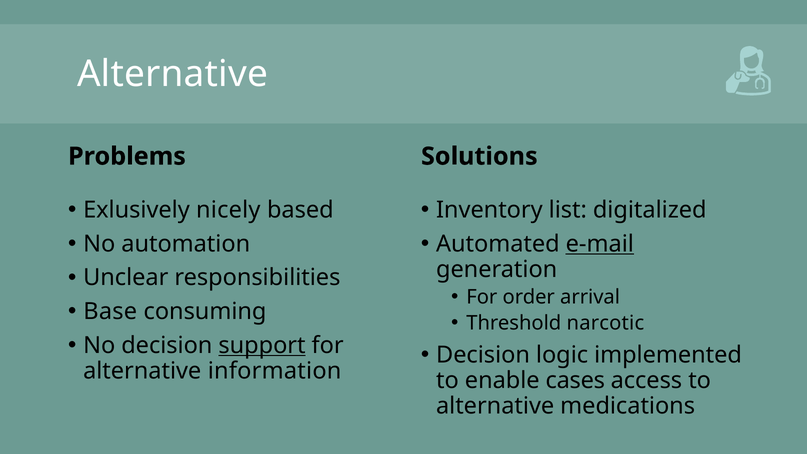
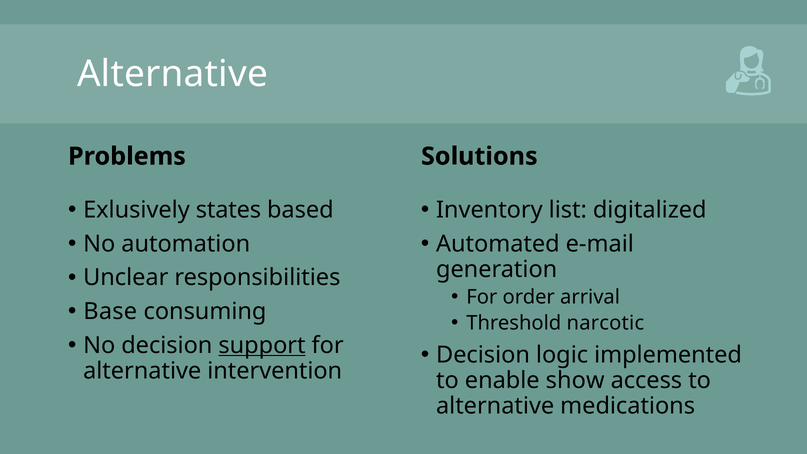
nicely: nicely -> states (228, 210)
e-mail underline: present -> none (600, 244)
information: information -> intervention (275, 371)
cases: cases -> show (575, 380)
